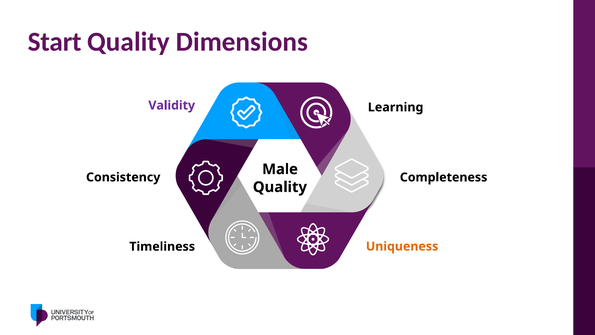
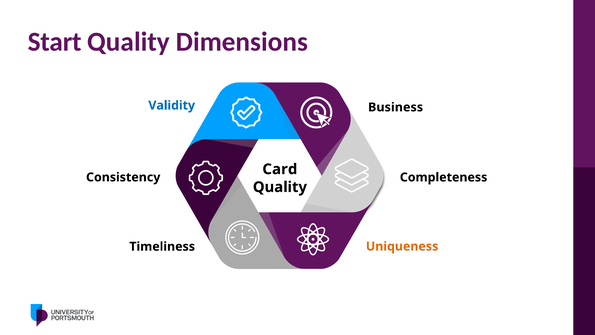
Validity colour: purple -> blue (172, 105)
Learning: Learning -> Business (396, 107)
Male: Male -> Card (280, 169)
